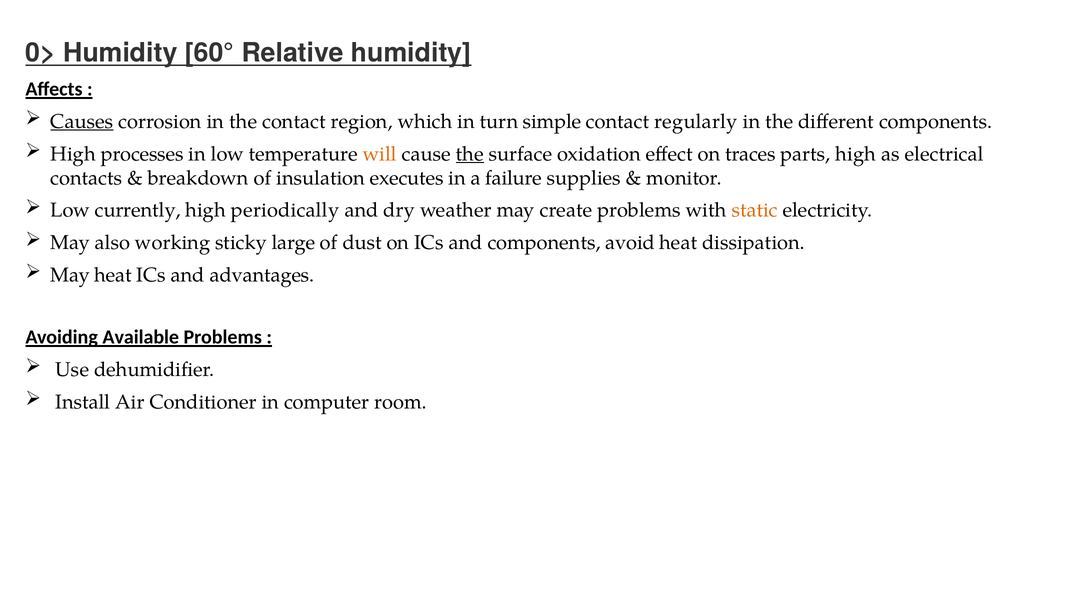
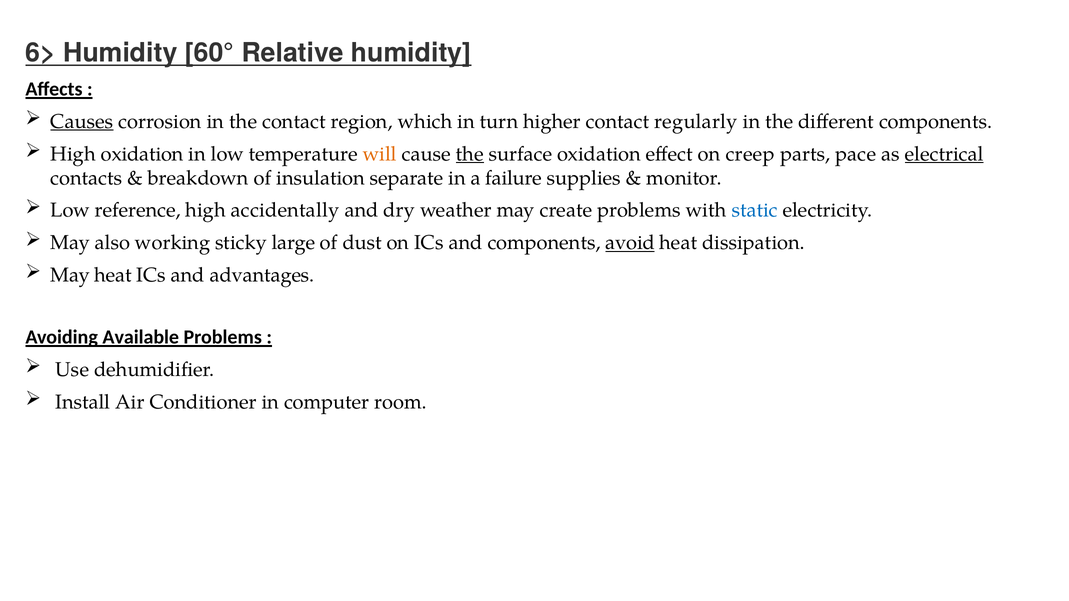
0>: 0> -> 6> (41, 53)
simple: simple -> higher (552, 122)
High processes: processes -> oxidation (142, 154)
traces: traces -> creep (750, 154)
parts high: high -> pace (856, 154)
electrical underline: none -> present (944, 154)
executes: executes -> separate (407, 178)
currently: currently -> reference (138, 210)
periodically: periodically -> accidentally (285, 210)
static colour: orange -> blue (755, 210)
avoid underline: none -> present (630, 243)
